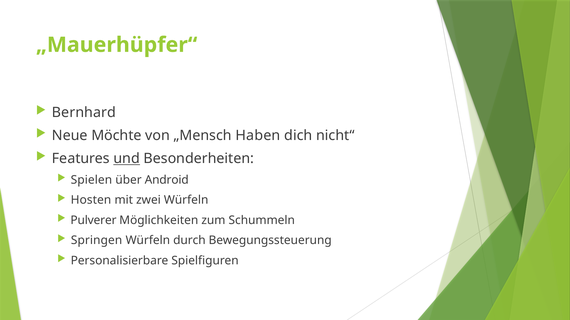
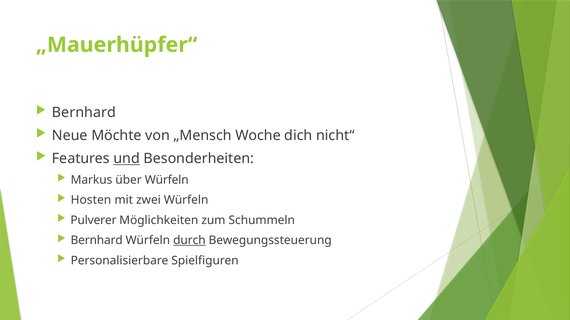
Haben: Haben -> Woche (258, 136)
Spielen: Spielen -> Markus (91, 180)
über Android: Android -> Würfeln (167, 180)
Springen: Springen -> Bernhard (97, 241)
durch underline: none -> present (189, 241)
